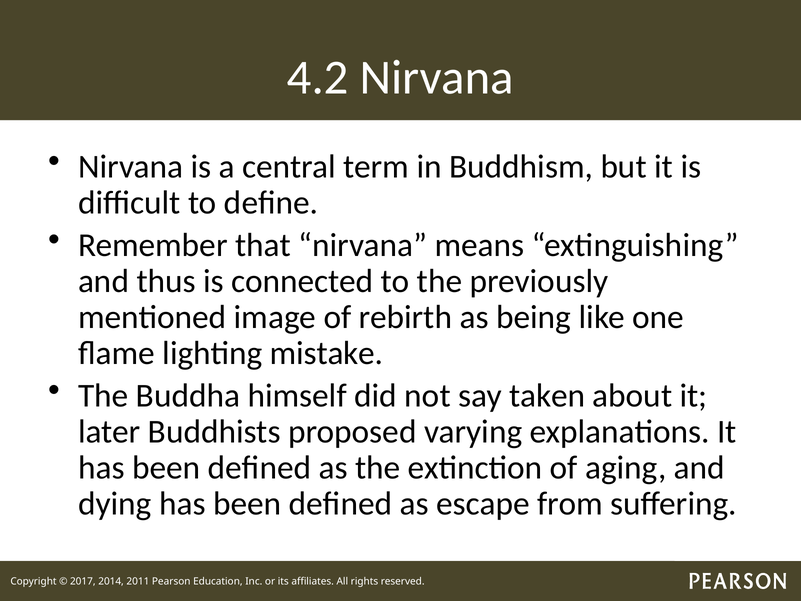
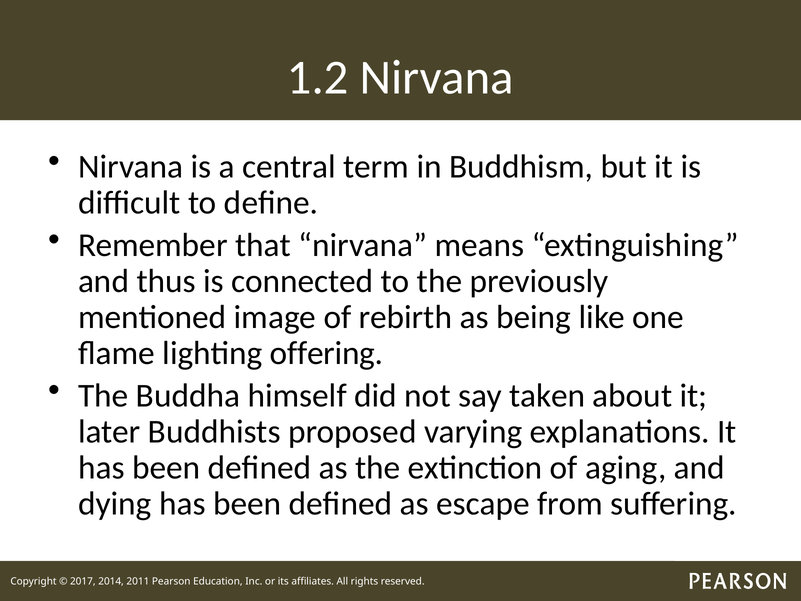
4.2: 4.2 -> 1.2 (318, 78)
mistake: mistake -> offering (326, 353)
